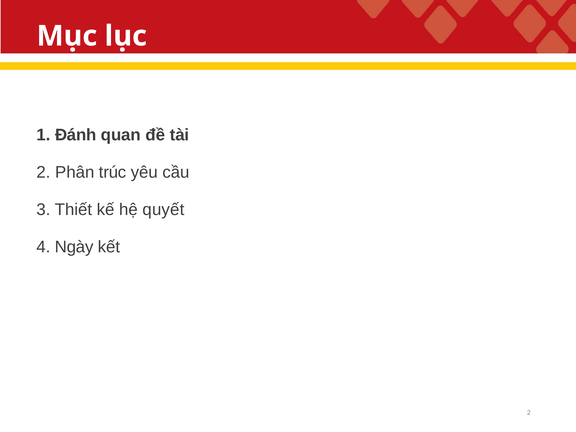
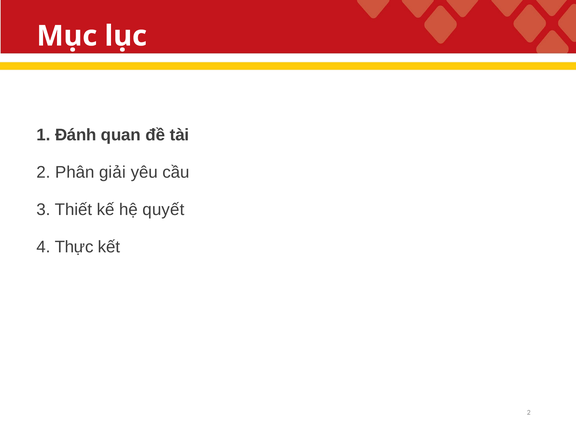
trúc: trúc -> giải (112, 172)
Ngày: Ngày -> Thực (74, 247)
